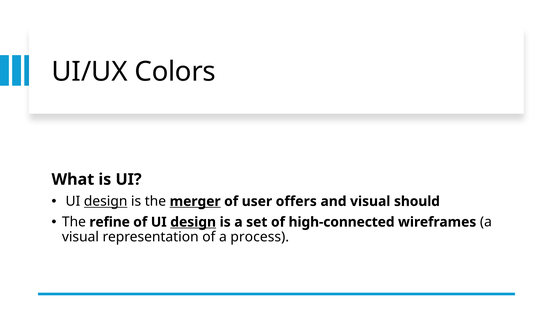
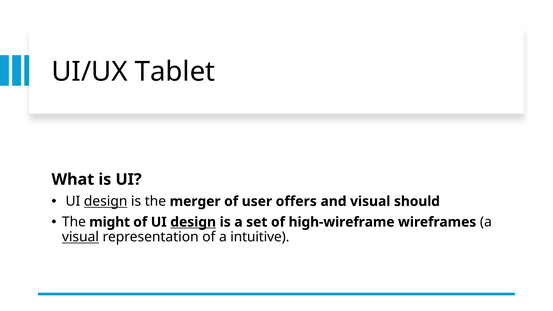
Colors: Colors -> Tablet (175, 72)
merger underline: present -> none (195, 201)
refine: refine -> might (110, 222)
high-connected: high-connected -> high-wireframe (342, 222)
visual underline: none -> present (80, 237)
process: process -> intuitive (260, 237)
